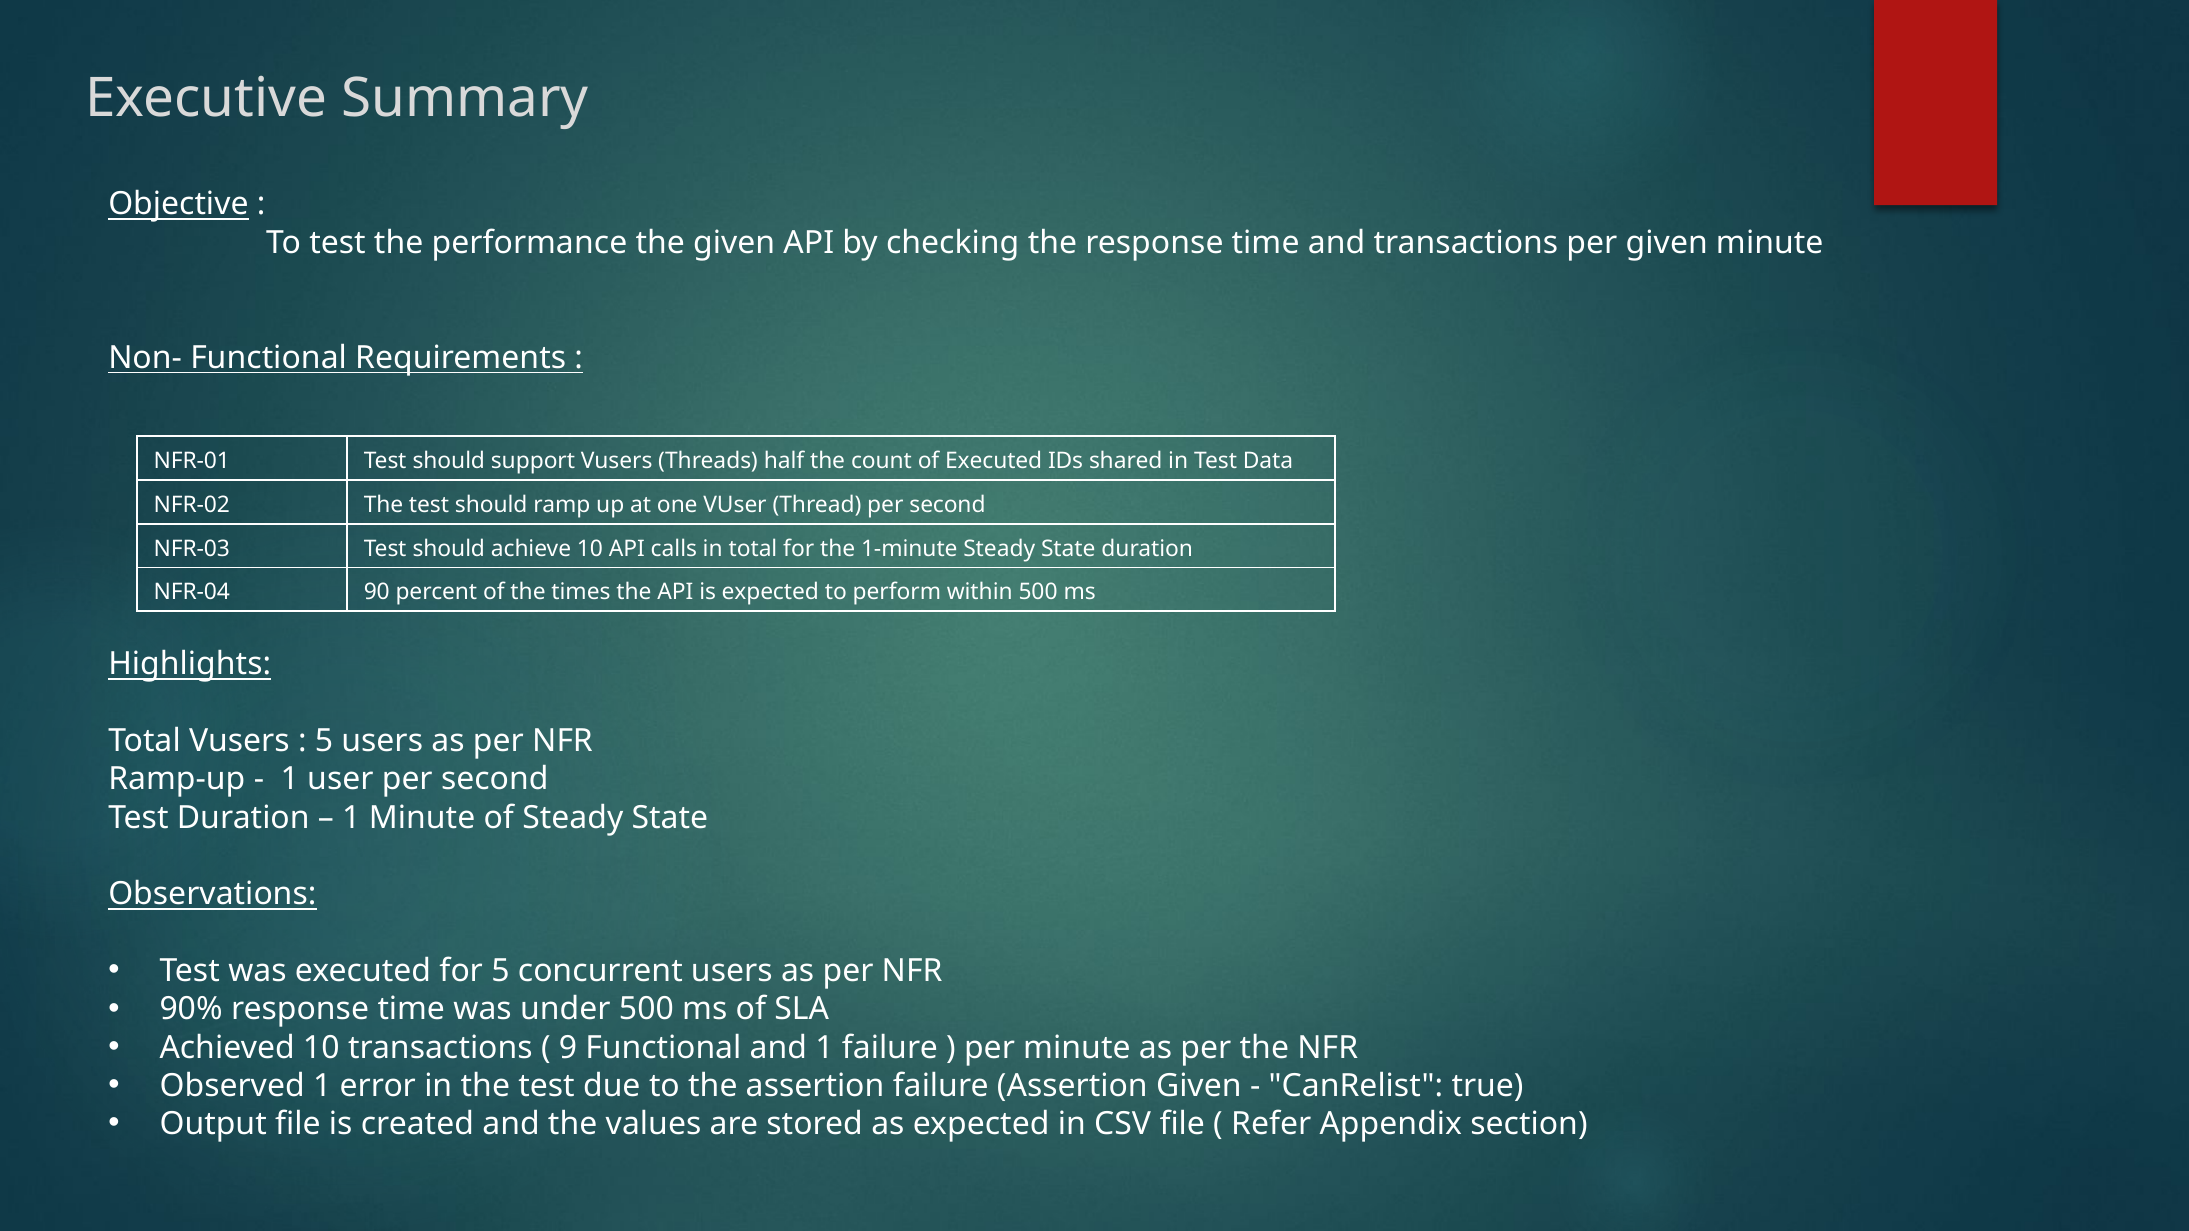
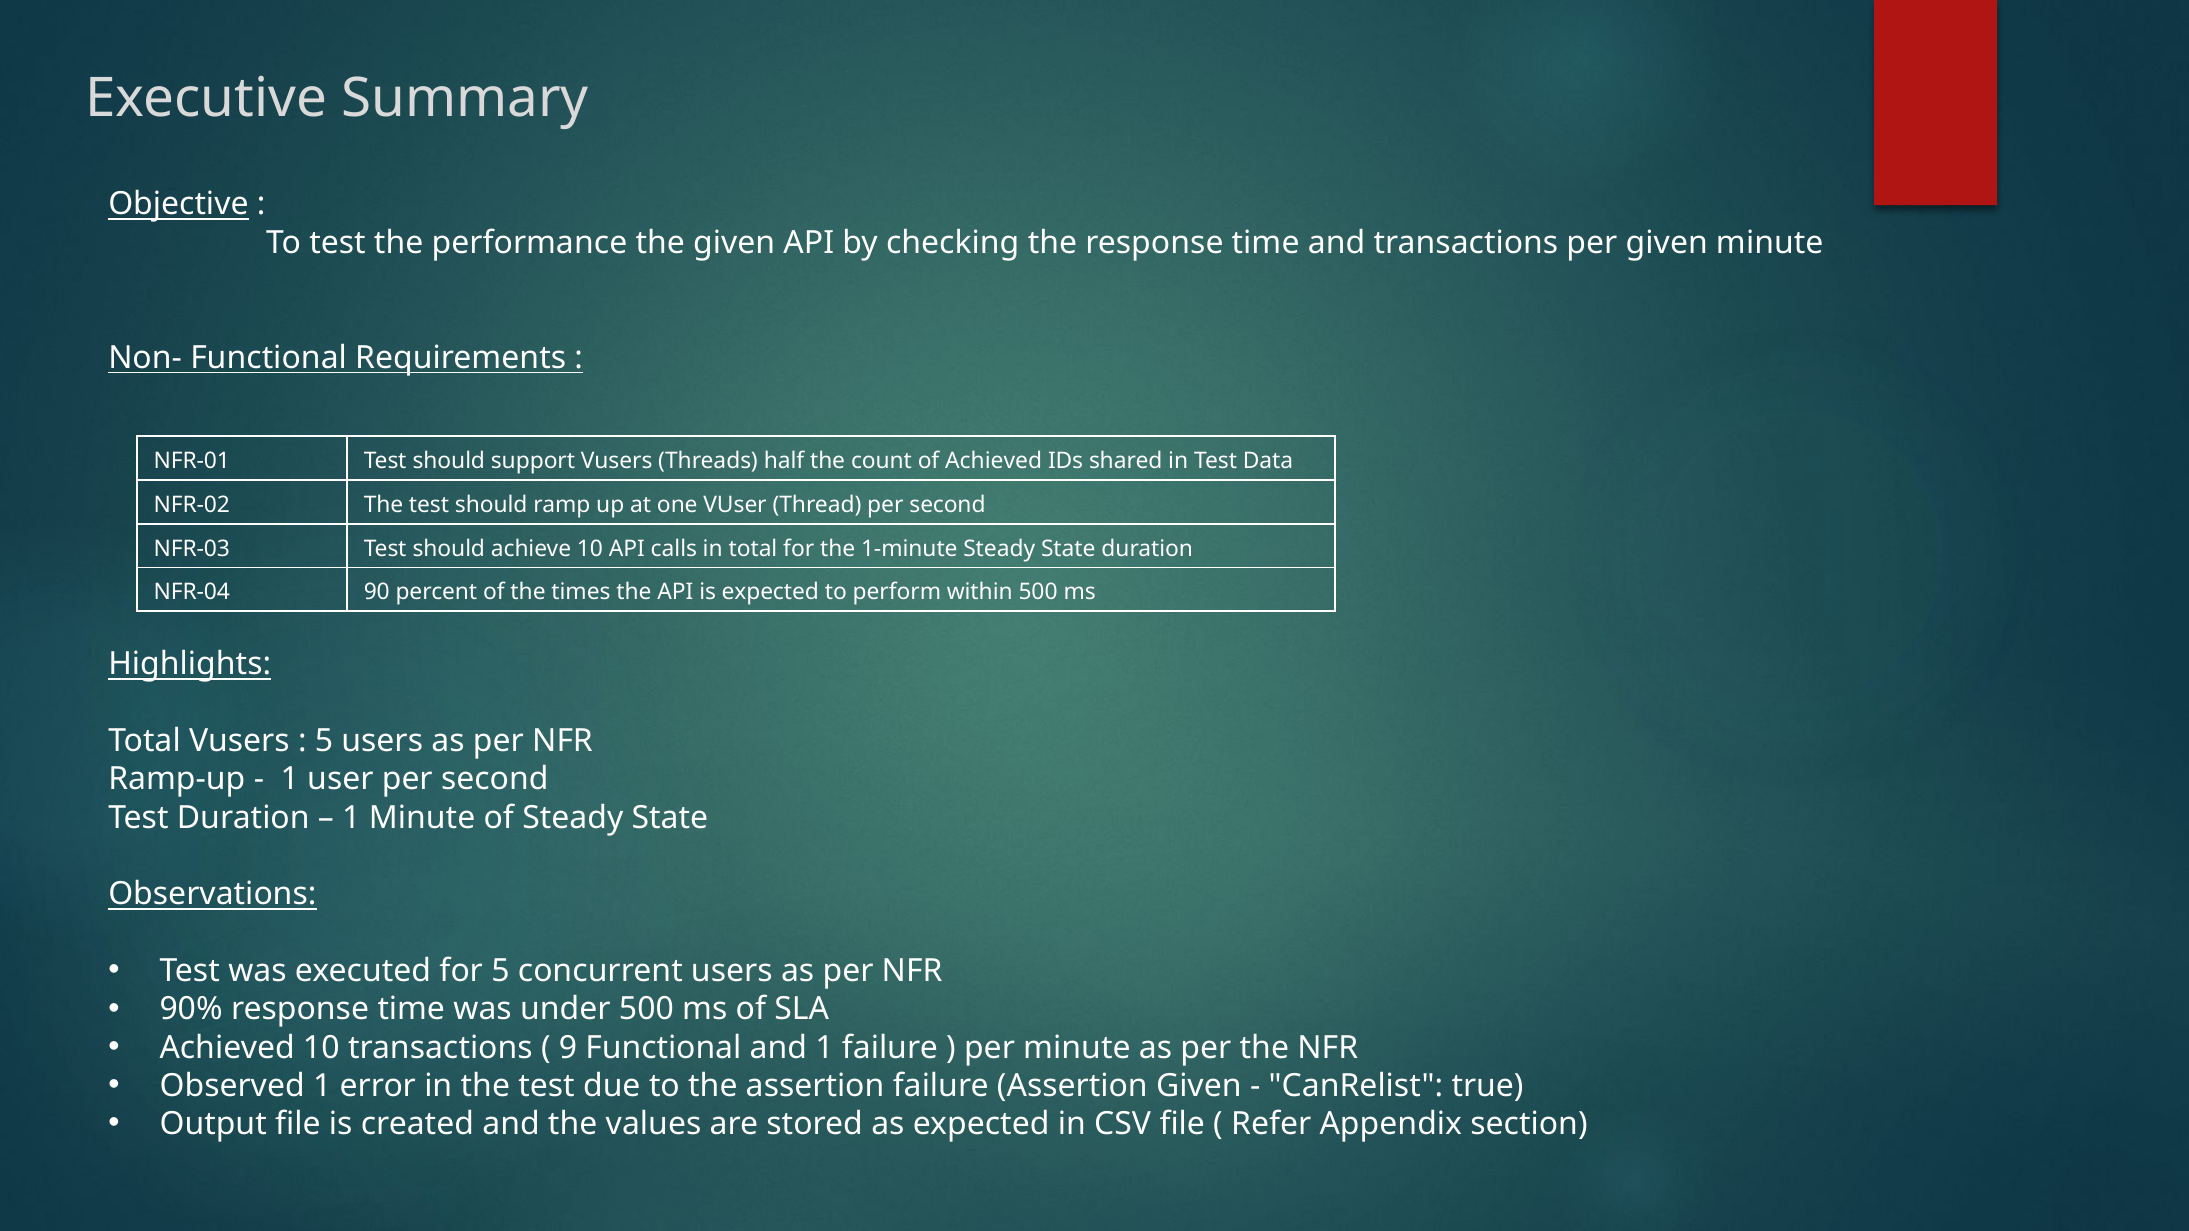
of Executed: Executed -> Achieved (994, 461)
